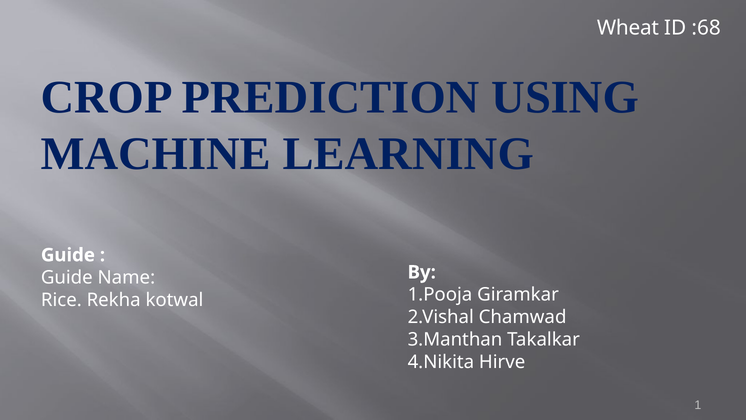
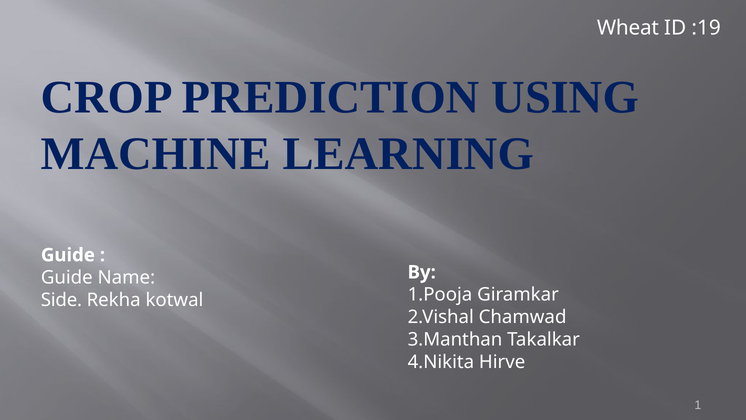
:68: :68 -> :19 (706, 28)
Rice: Rice -> Side (61, 300)
